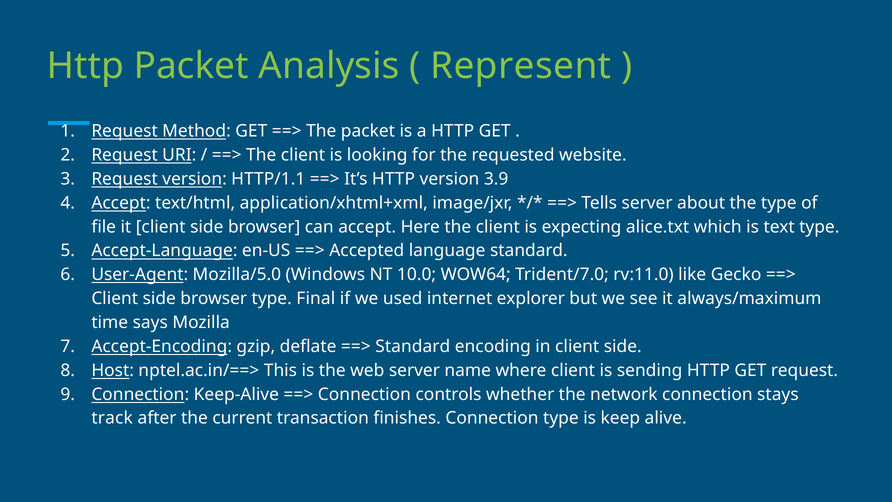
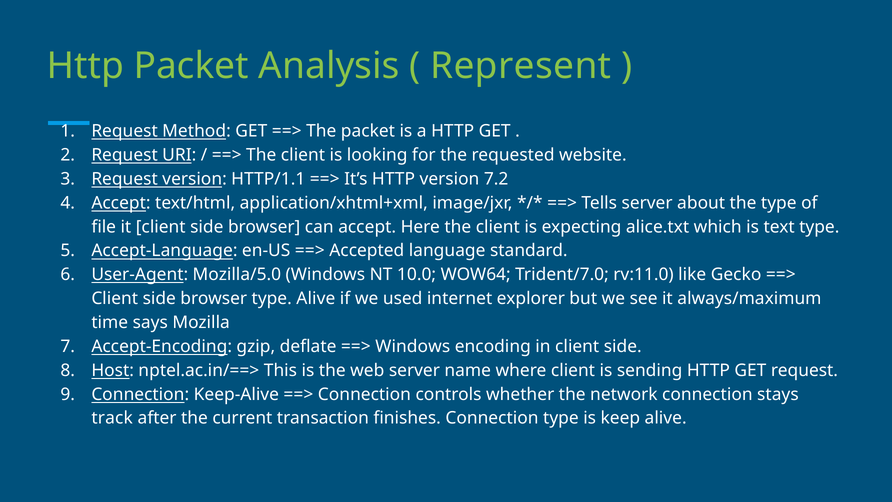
3.9: 3.9 -> 7.2 (496, 179)
type Final: Final -> Alive (316, 298)
Standard: Standard -> Windows (413, 346)
